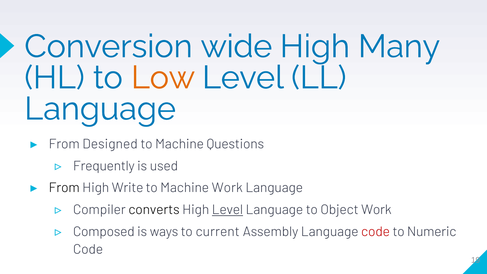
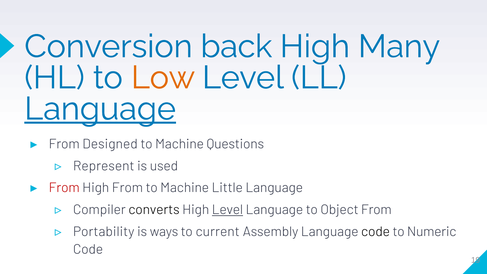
wide: wide -> back (236, 46)
Language underline: none -> present (100, 109)
Frequently: Frequently -> Represent (104, 166)
From colour: black -> red (64, 188)
High Write: Write -> From (127, 188)
Machine Work: Work -> Little (227, 188)
Object Work: Work -> From (376, 210)
Composed: Composed -> Portability (104, 232)
code colour: red -> black (376, 232)
